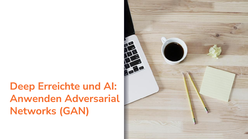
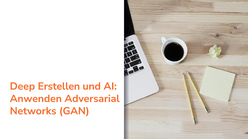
Erreichte: Erreichte -> Erstellen (59, 87)
